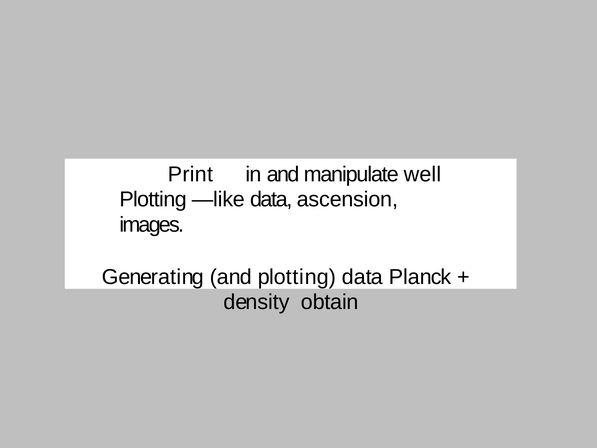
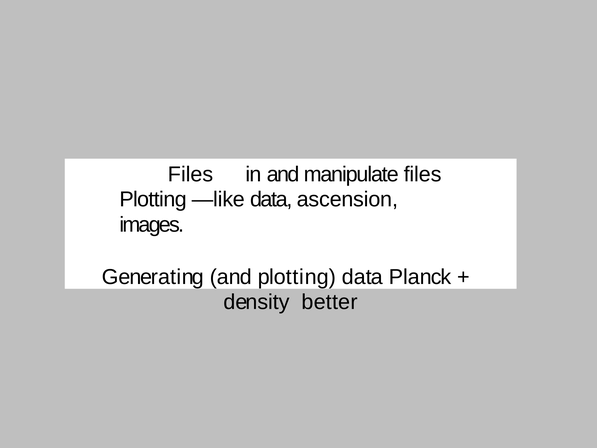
Print: Print -> Files (191, 174)
manipulate well: well -> files (423, 174)
obtain: obtain -> better (330, 302)
